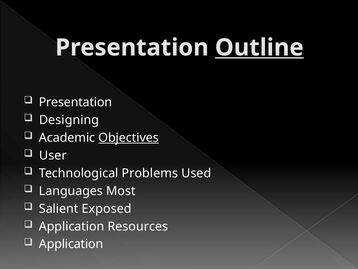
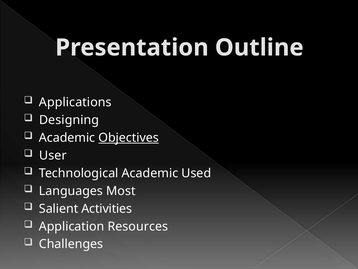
Outline underline: present -> none (259, 47)
Presentation: Presentation -> Applications (75, 102)
Technological Problems: Problems -> Academic (150, 173)
Exposed: Exposed -> Activities (107, 208)
Application: Application -> Challenges (71, 244)
